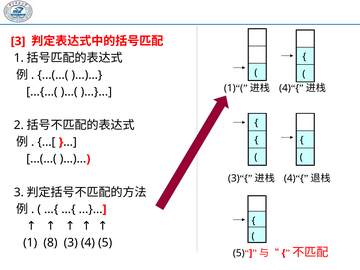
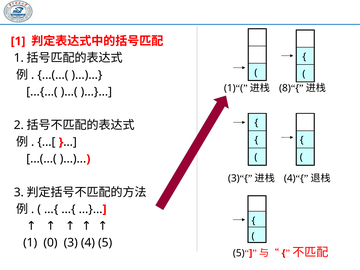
3: 3 -> 1 (18, 41)
4: 4 -> 8 (285, 88)
8: 8 -> 0 (50, 243)
